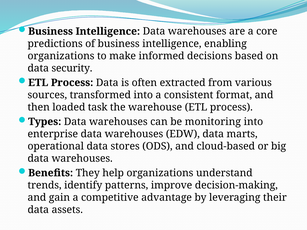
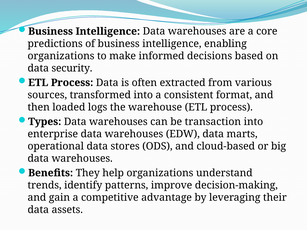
task: task -> logs (98, 107)
monitoring: monitoring -> transaction (213, 122)
